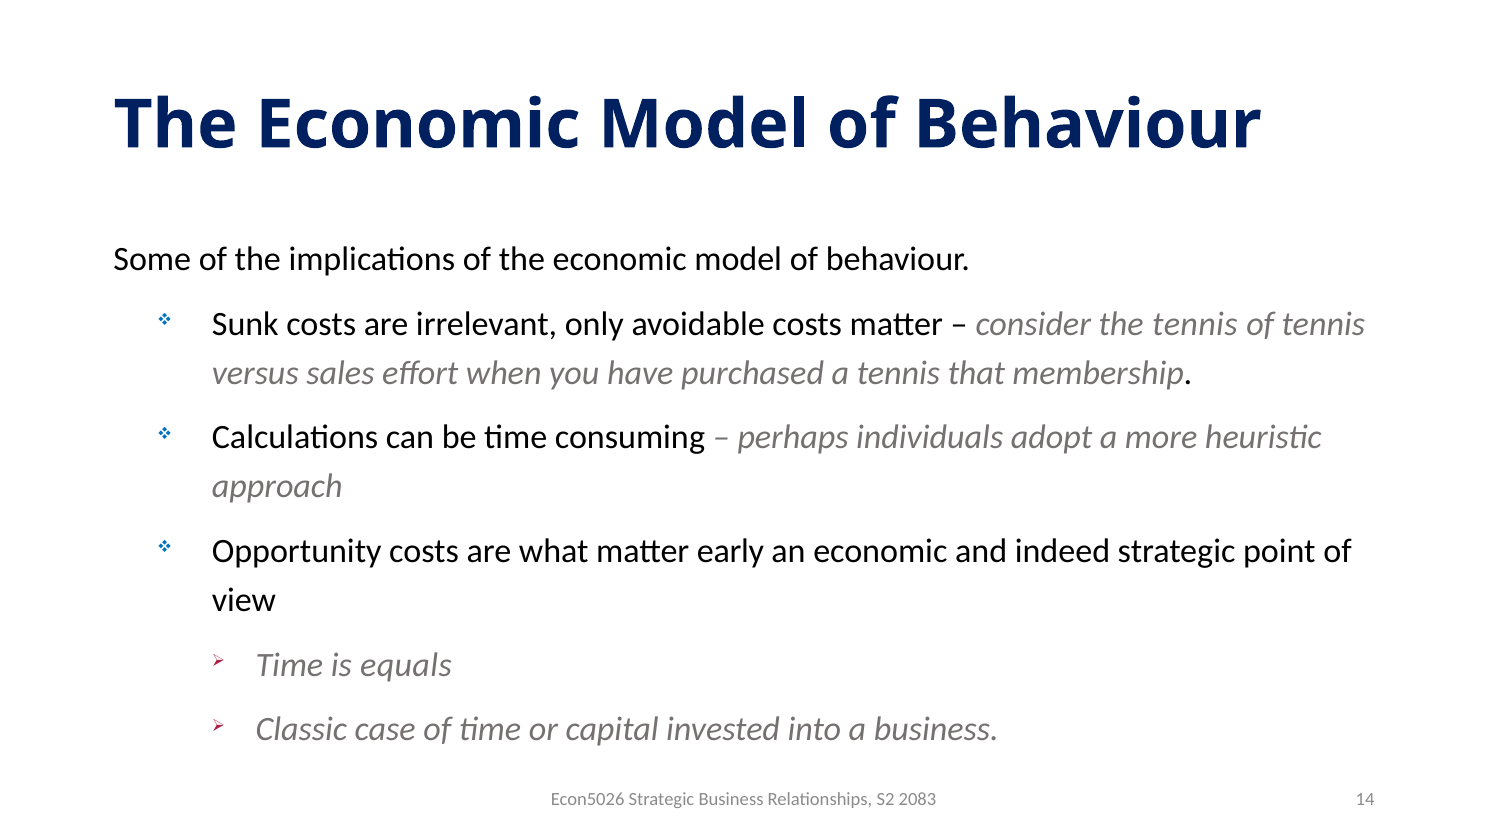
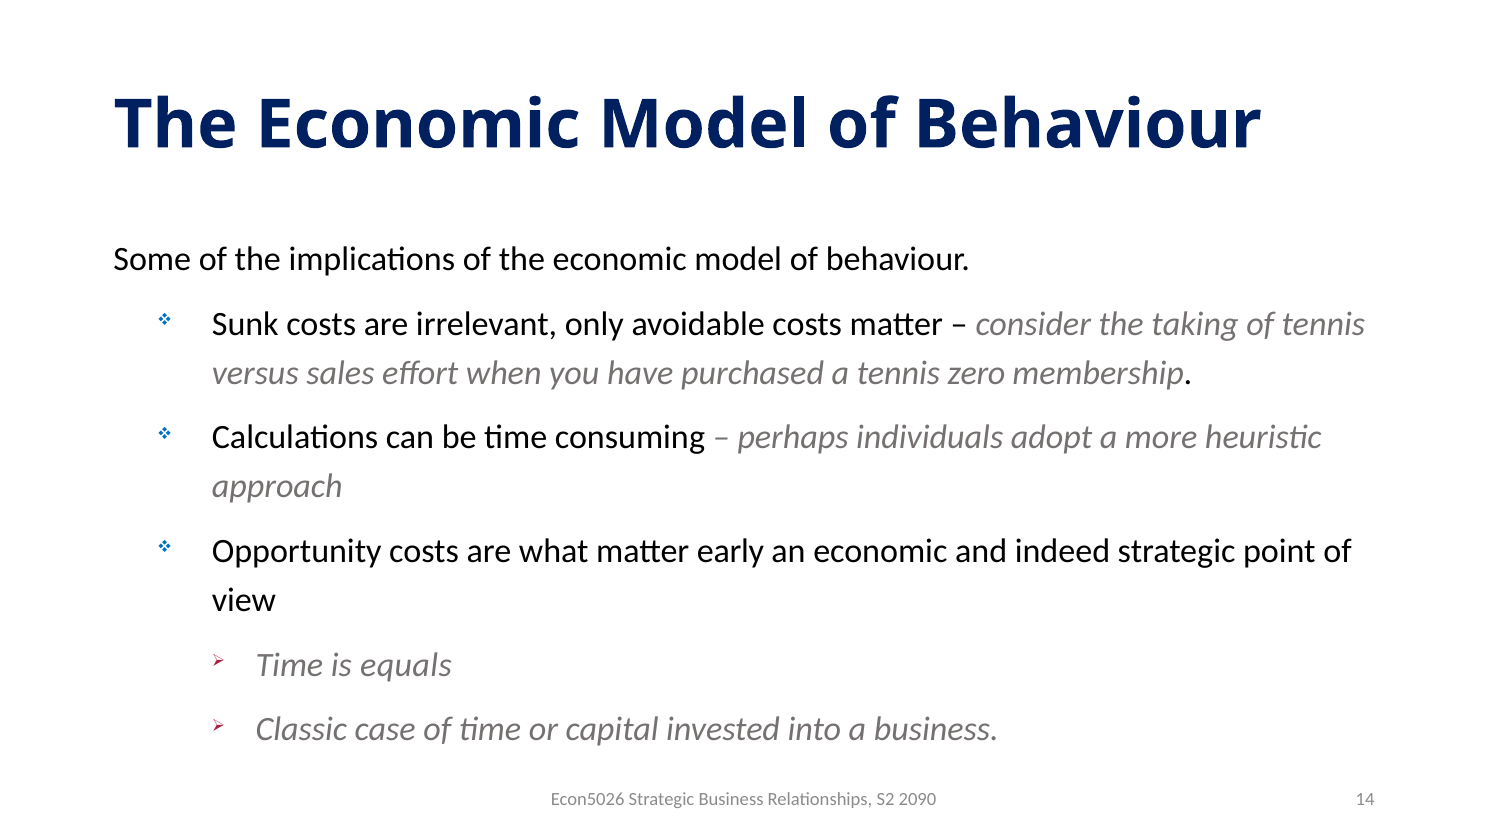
the tennis: tennis -> taking (1195, 324)
that: that -> zero (976, 373)
2083: 2083 -> 2090 (917, 799)
